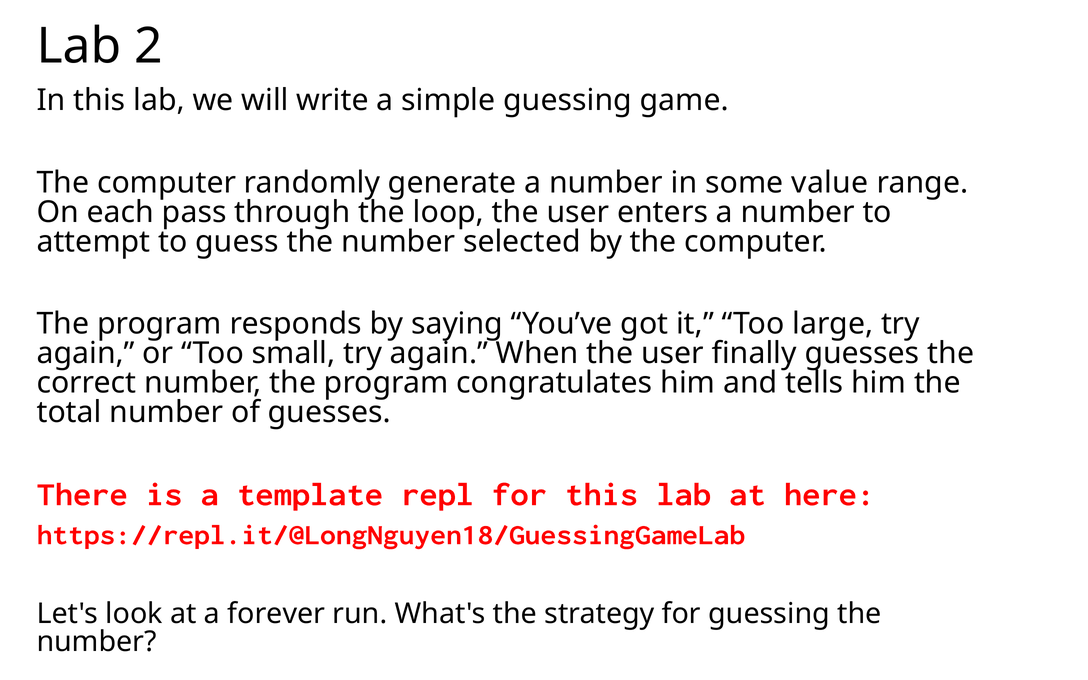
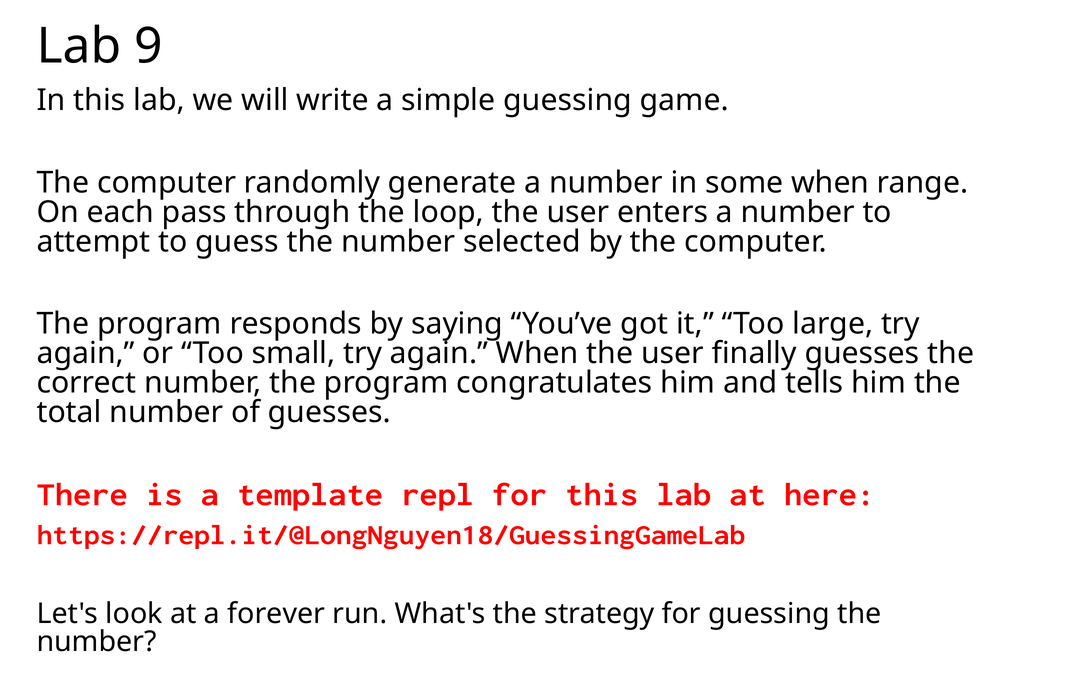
2: 2 -> 9 (149, 46)
some value: value -> when (830, 183)
